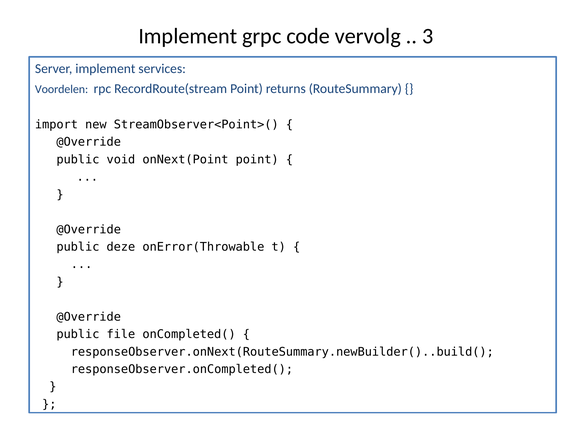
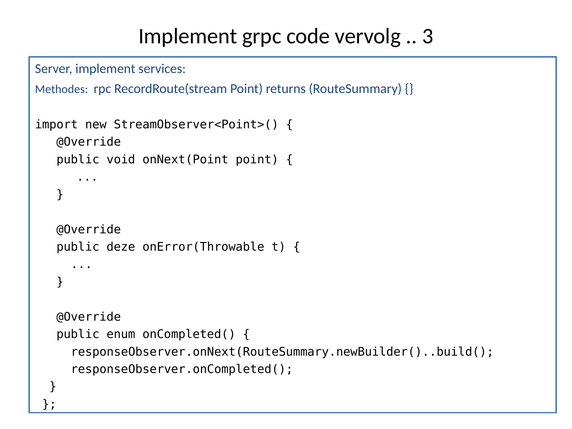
Voordelen: Voordelen -> Methodes (62, 89)
file: file -> enum (121, 334)
